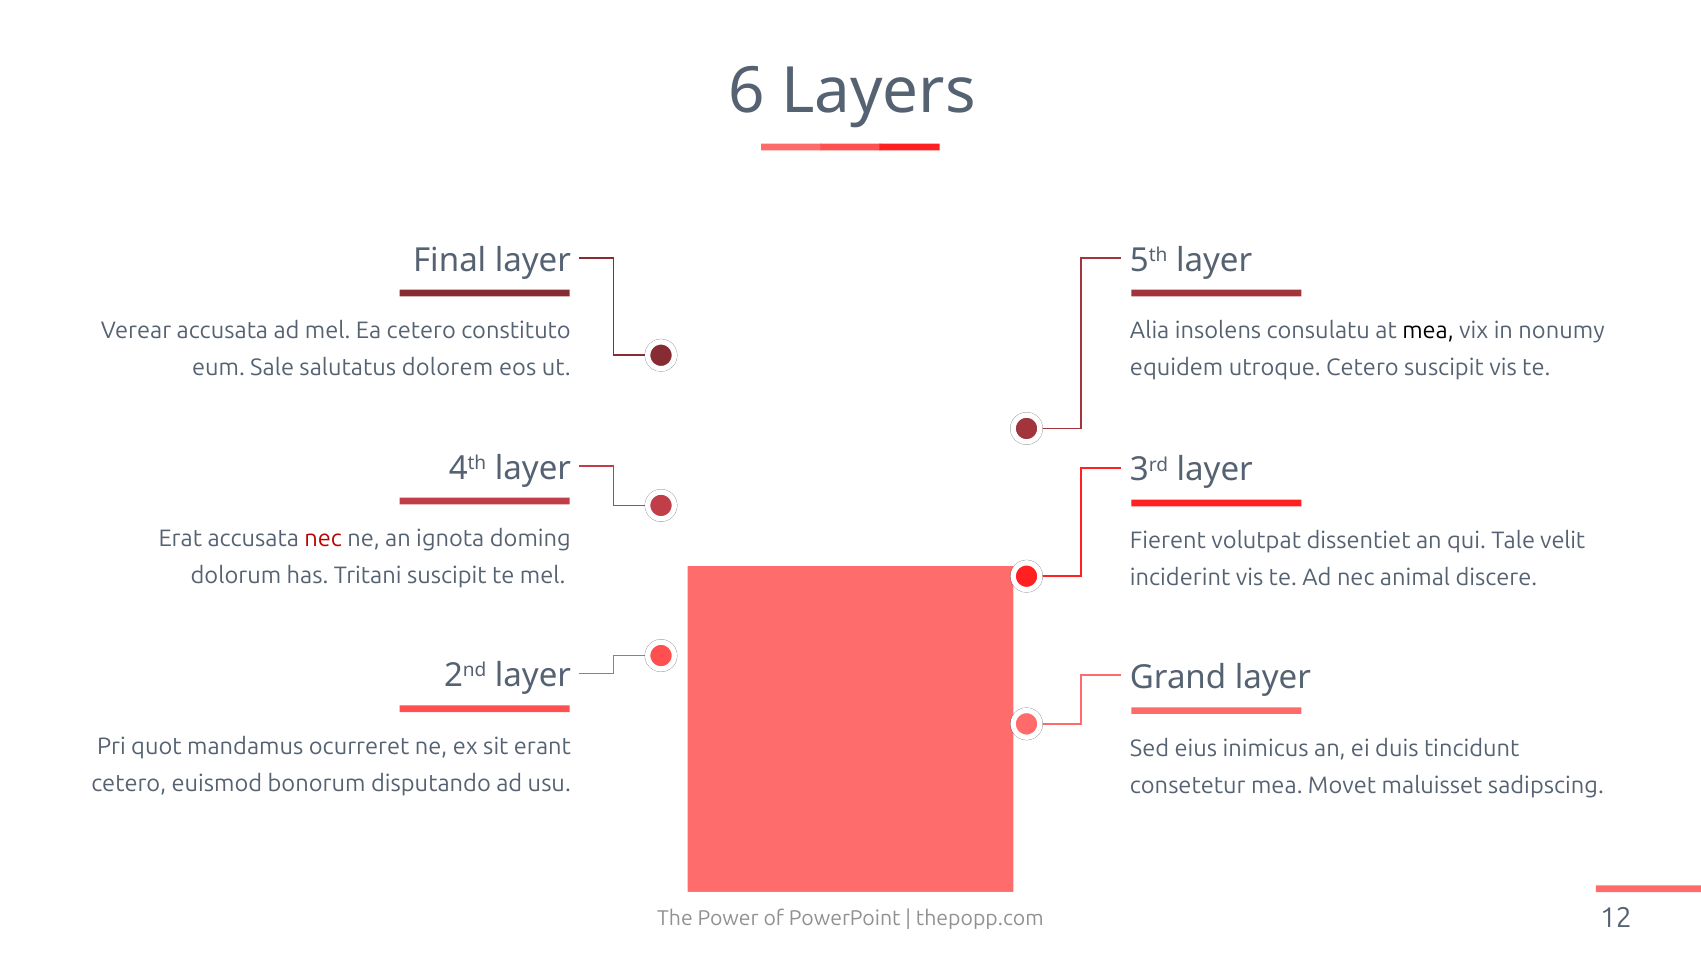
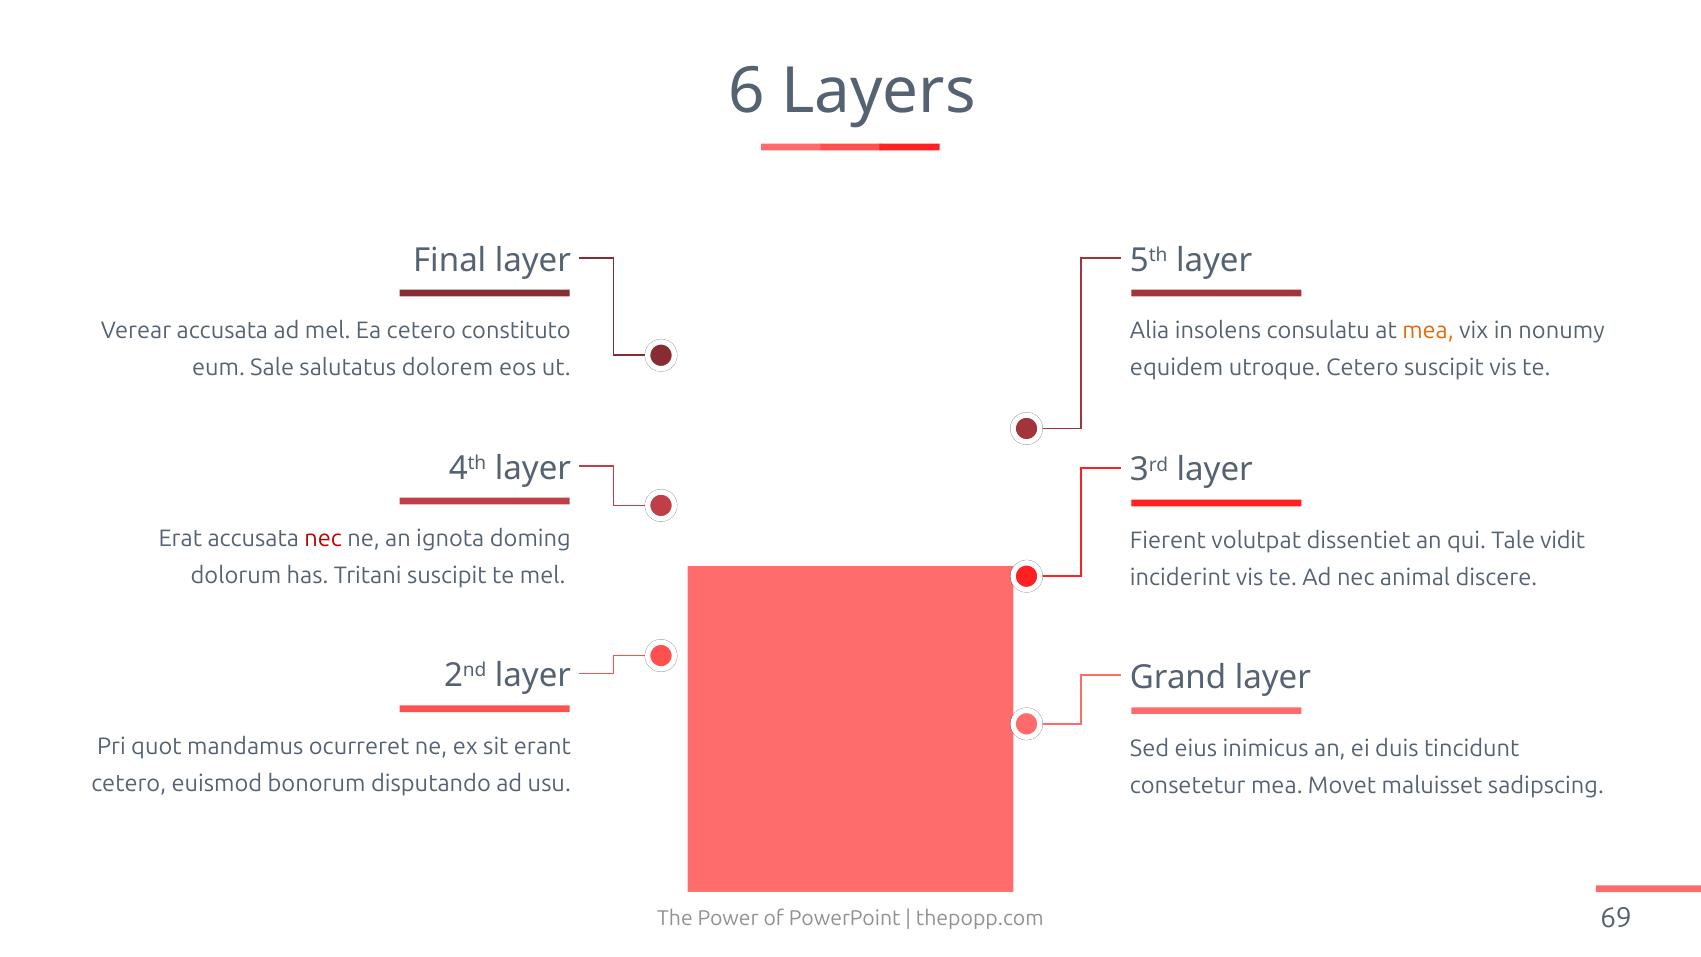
mea colour: black -> orange (1428, 331)
velit: velit -> vidit (1563, 541)
12: 12 -> 69 (1616, 918)
